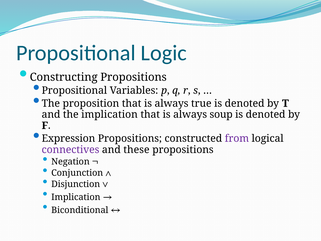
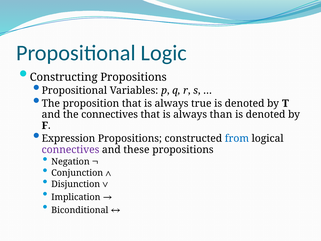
the implication: implication -> connectives (110, 114)
soup: soup -> than (221, 114)
from colour: purple -> blue (237, 138)
